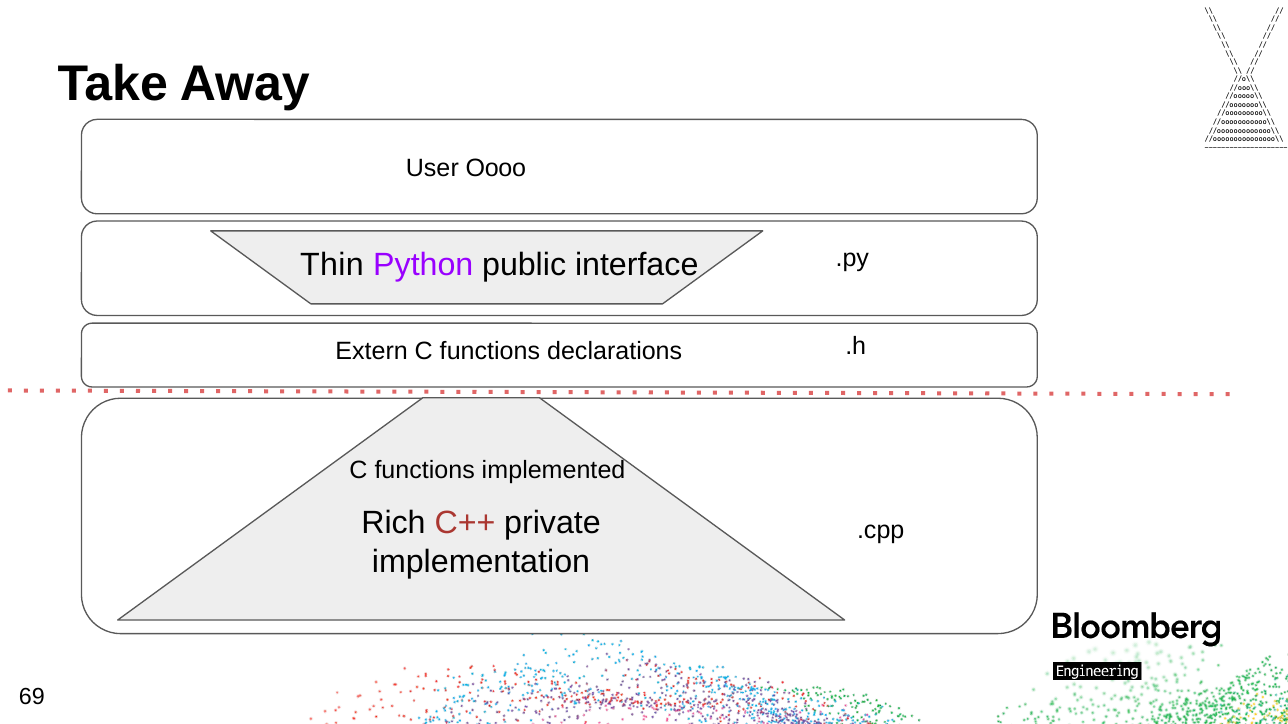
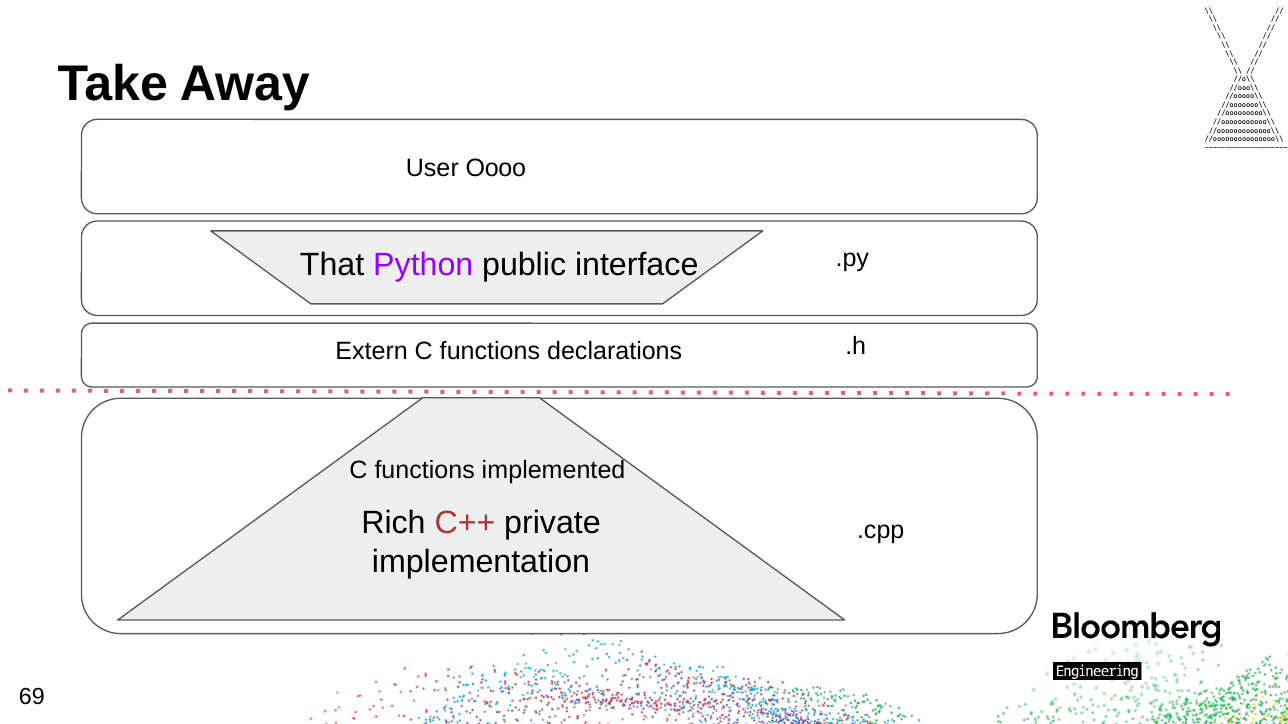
Thin: Thin -> That (332, 265)
